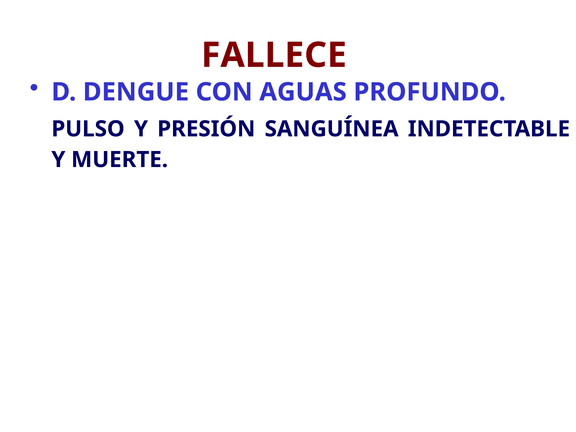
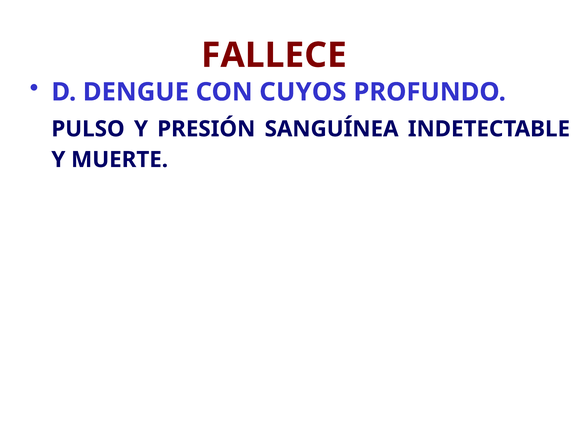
AGUAS: AGUAS -> CUYOS (303, 92)
